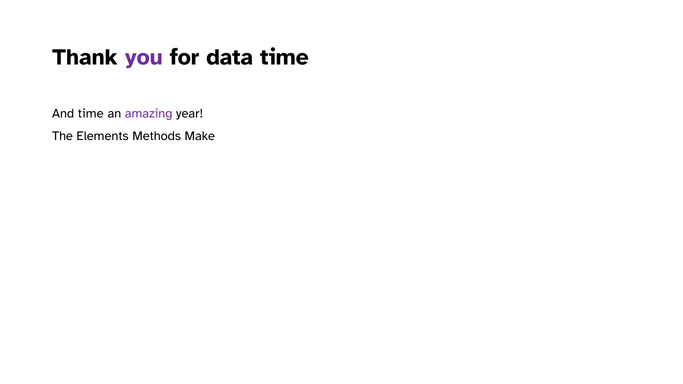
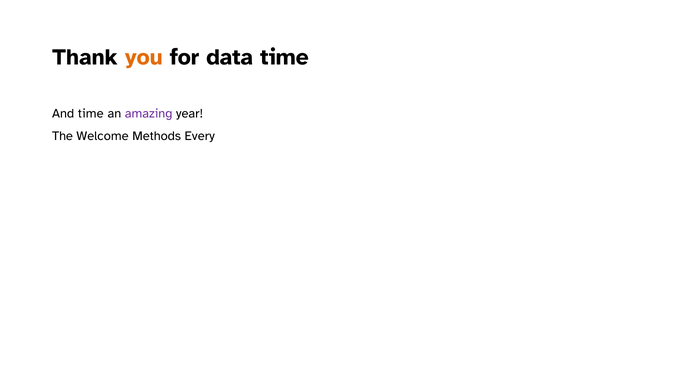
you colour: purple -> orange (144, 57)
Elements: Elements -> Welcome (103, 136)
Make: Make -> Every (200, 136)
